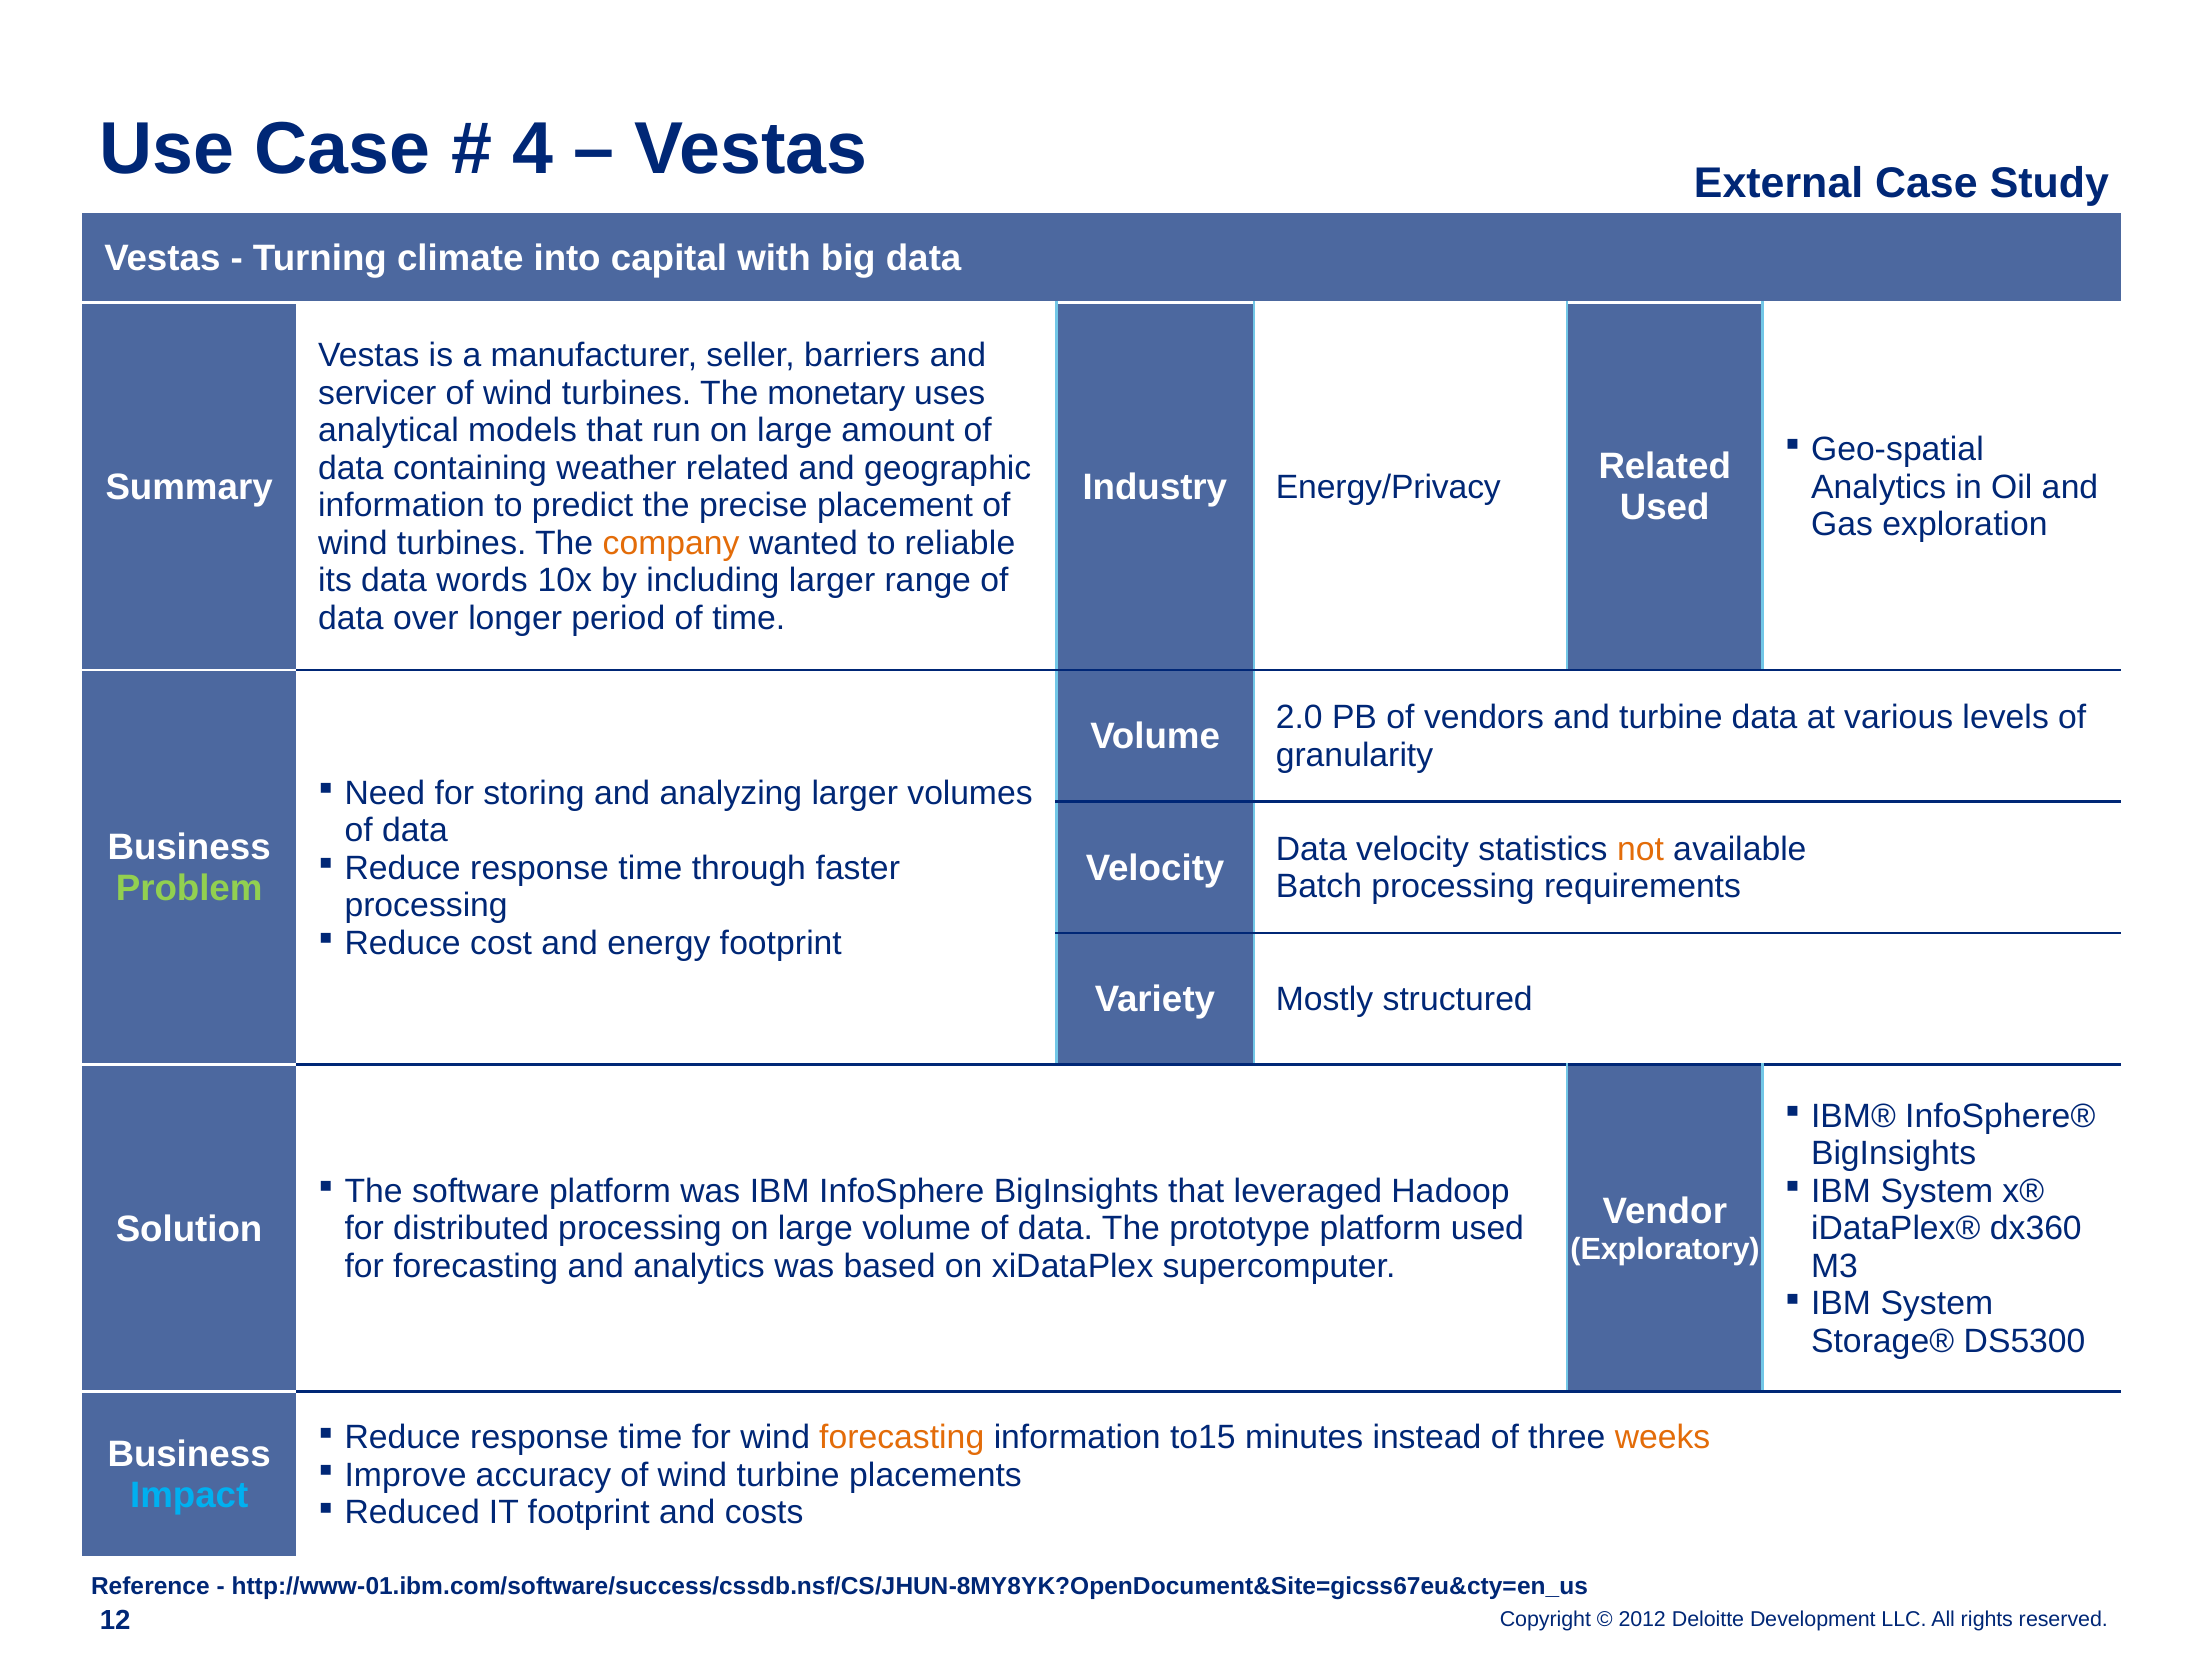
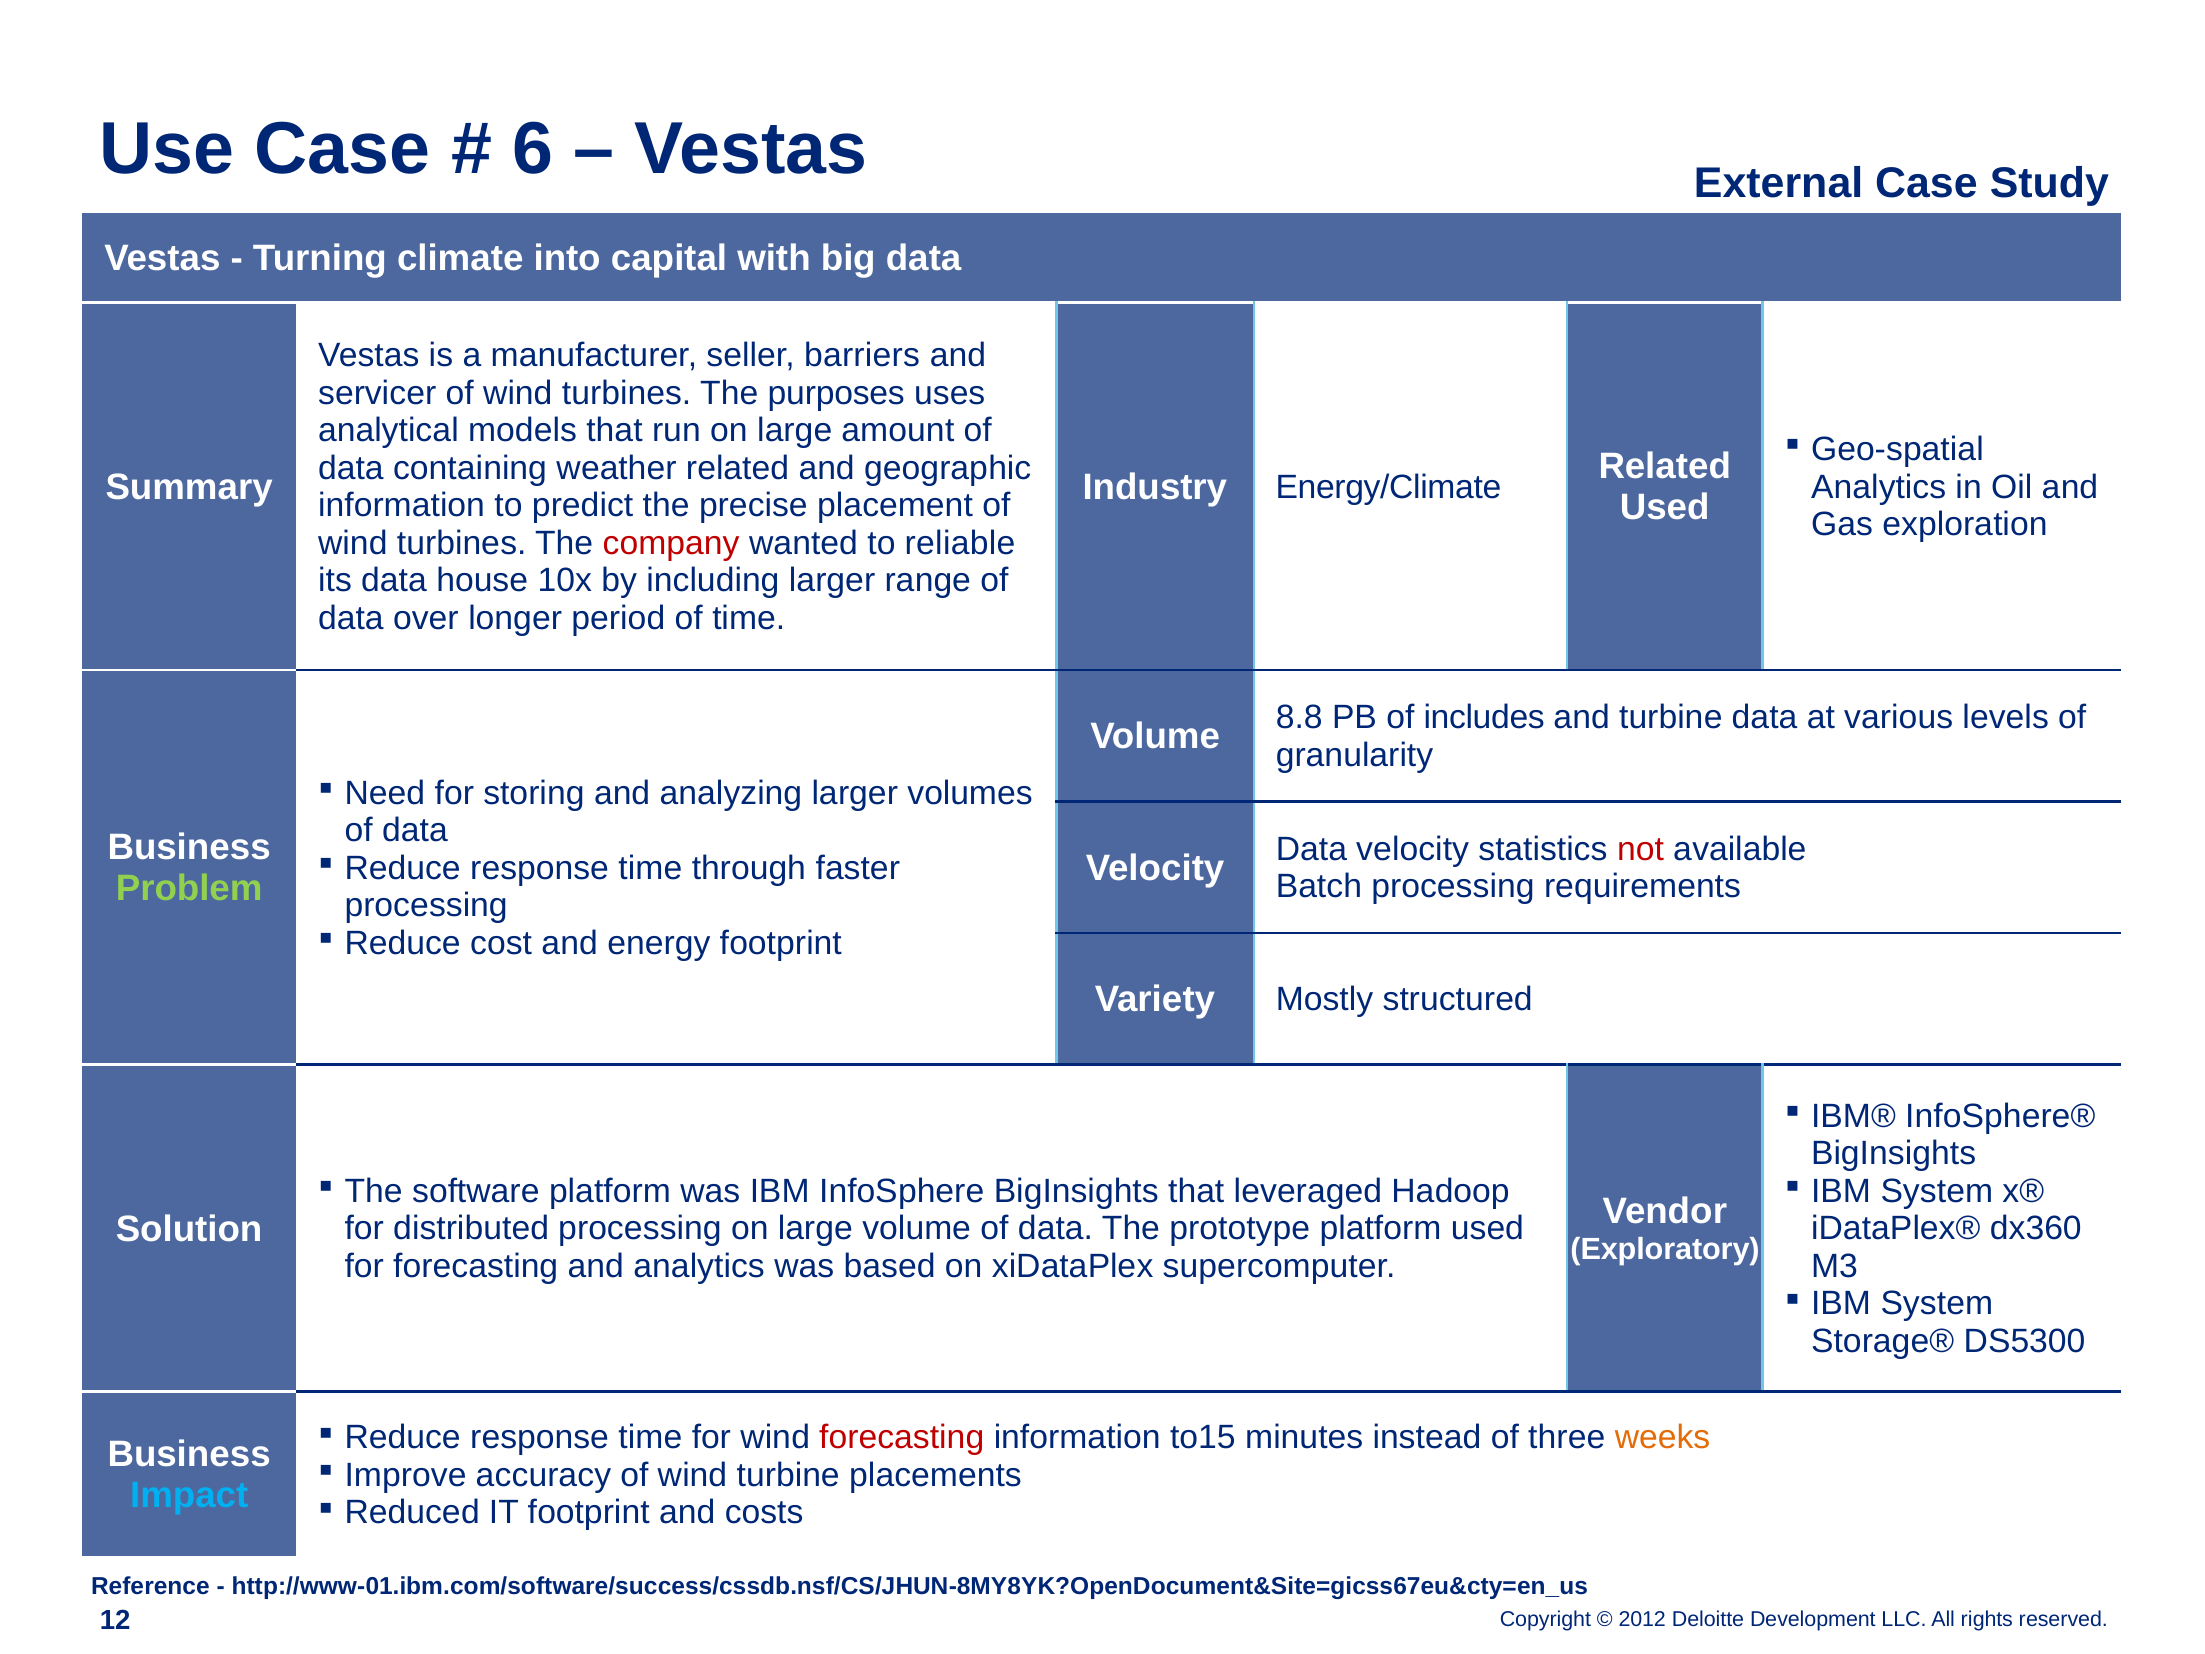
4: 4 -> 6 (533, 149)
monetary: monetary -> purposes (836, 393)
Energy/Privacy: Energy/Privacy -> Energy/Climate (1388, 487)
company colour: orange -> red (671, 543)
words: words -> house (482, 581)
2.0: 2.0 -> 8.8 (1299, 718)
vendors: vendors -> includes (1484, 718)
not colour: orange -> red (1640, 849)
forecasting colour: orange -> red (902, 1437)
